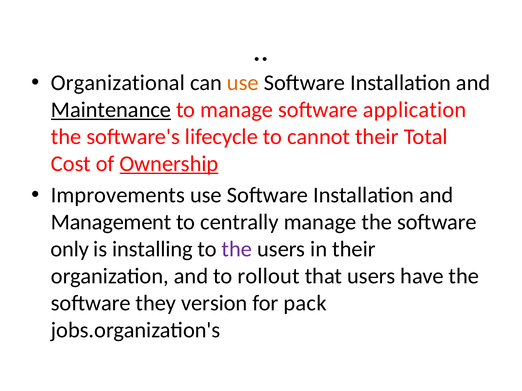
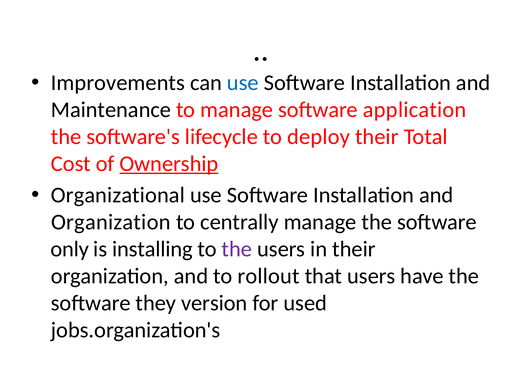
Organizational: Organizational -> Improvements (118, 83)
use colour: orange -> blue (243, 83)
Maintenance underline: present -> none (111, 110)
cannot: cannot -> deploy (319, 137)
Improvements: Improvements -> Organizational (118, 196)
Management: Management -> Organization (111, 222)
pack: pack -> used (305, 303)
